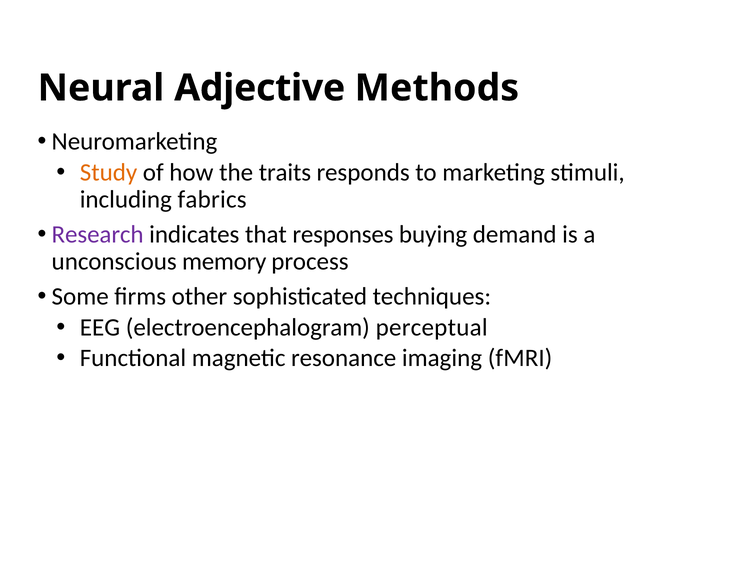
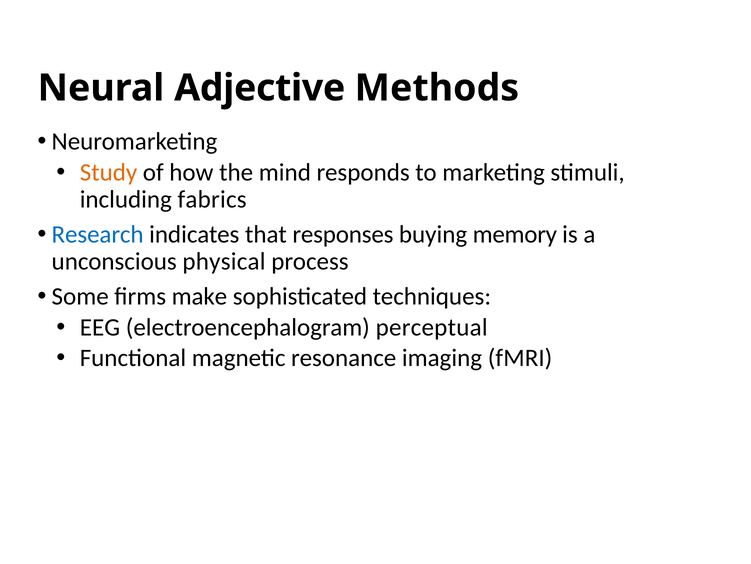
traits: traits -> mind (285, 172)
Research colour: purple -> blue (98, 234)
demand: demand -> memory (515, 234)
memory: memory -> physical (224, 261)
other: other -> make (199, 296)
